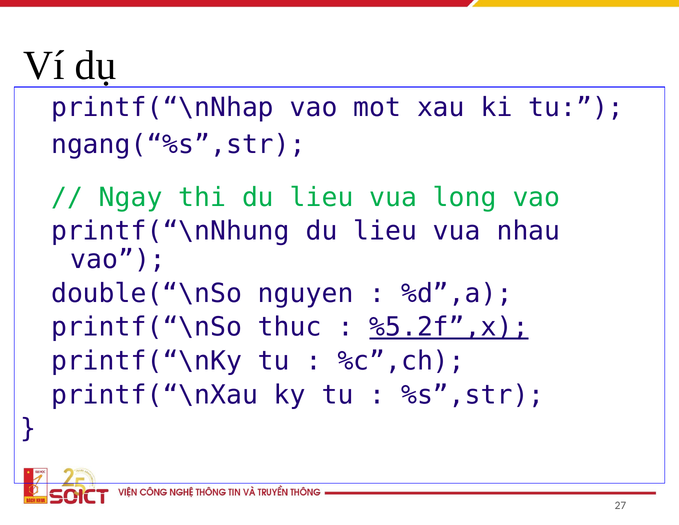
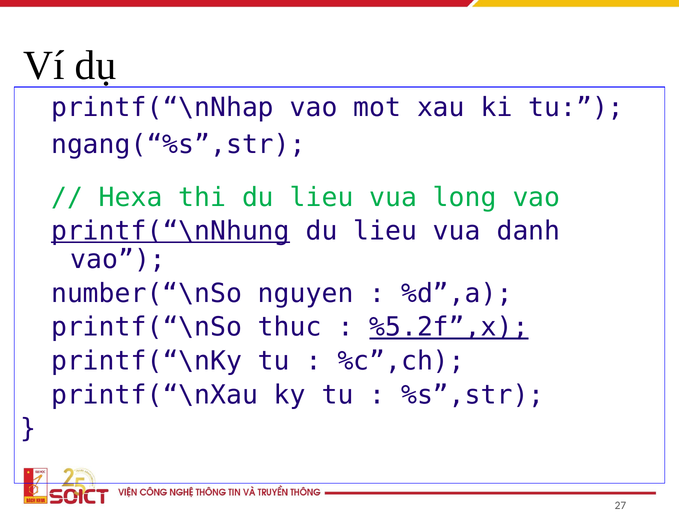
Ngay: Ngay -> Hexa (131, 197)
printf(“\nNhung underline: none -> present (170, 231)
nhau: nhau -> danh (528, 231)
double(“\nSo: double(“\nSo -> number(“\nSo (147, 293)
